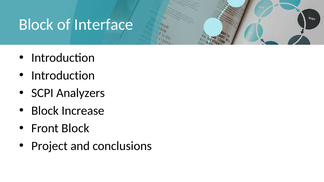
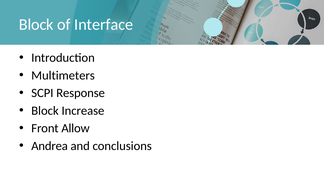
Introduction: Introduction -> Multimeters (63, 76)
Analyzers: Analyzers -> Response (81, 93)
Front Block: Block -> Allow (75, 129)
Project: Project -> Andrea (50, 146)
